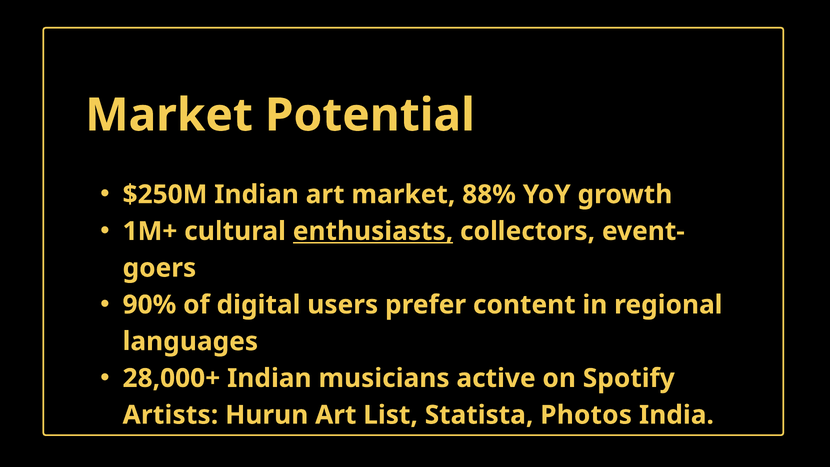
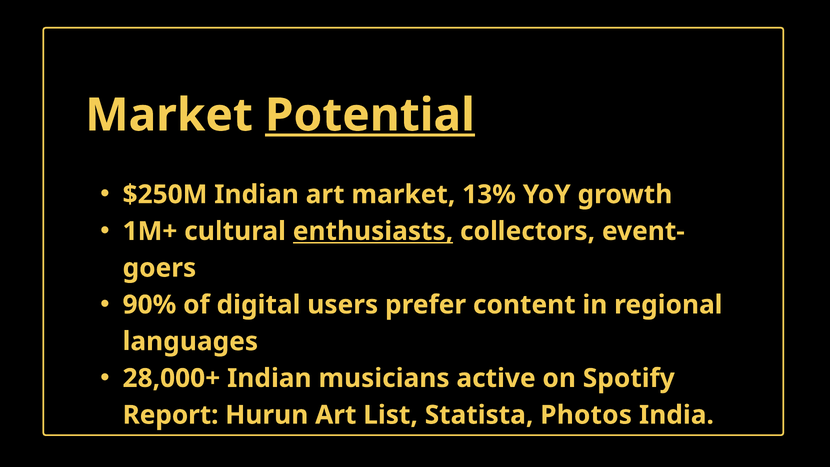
Potential underline: none -> present (370, 115)
88%: 88% -> 13% (489, 194)
Artists: Artists -> Report (171, 415)
